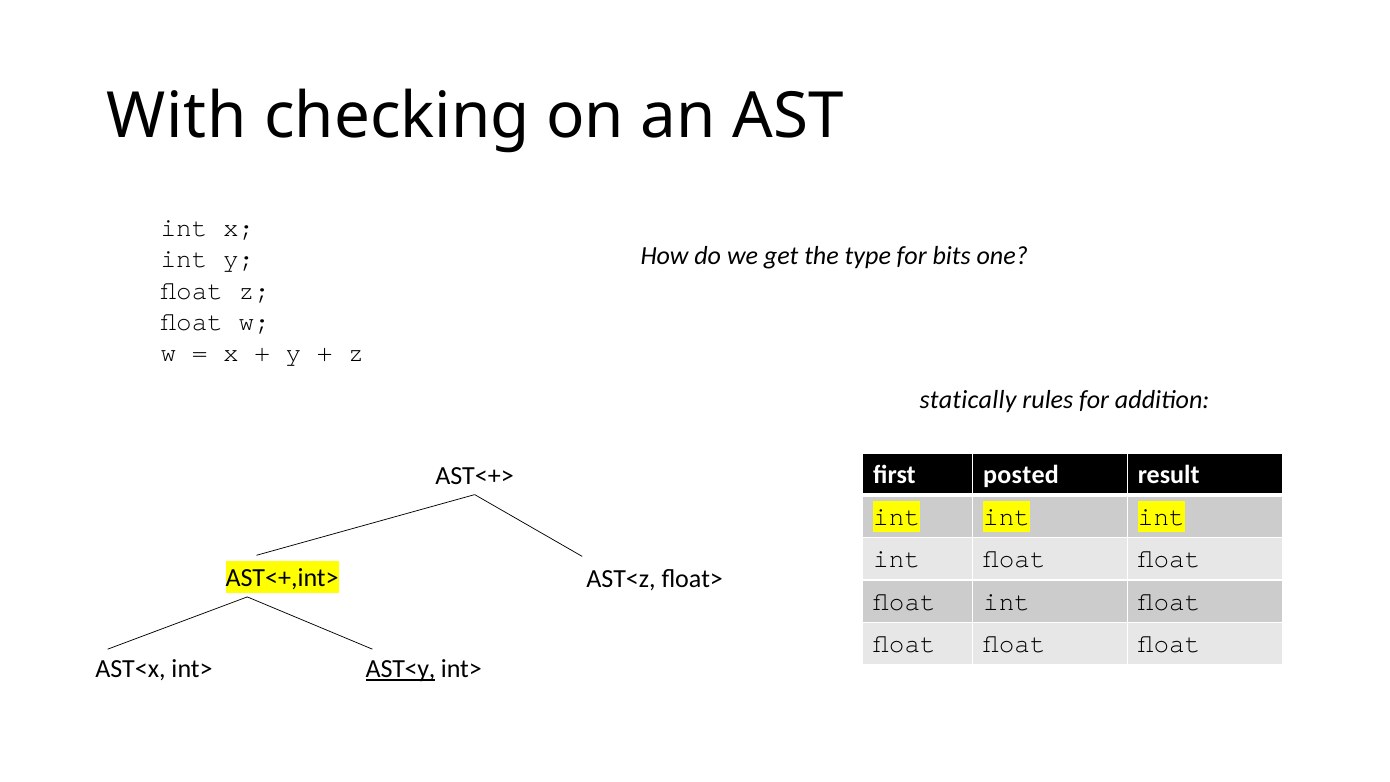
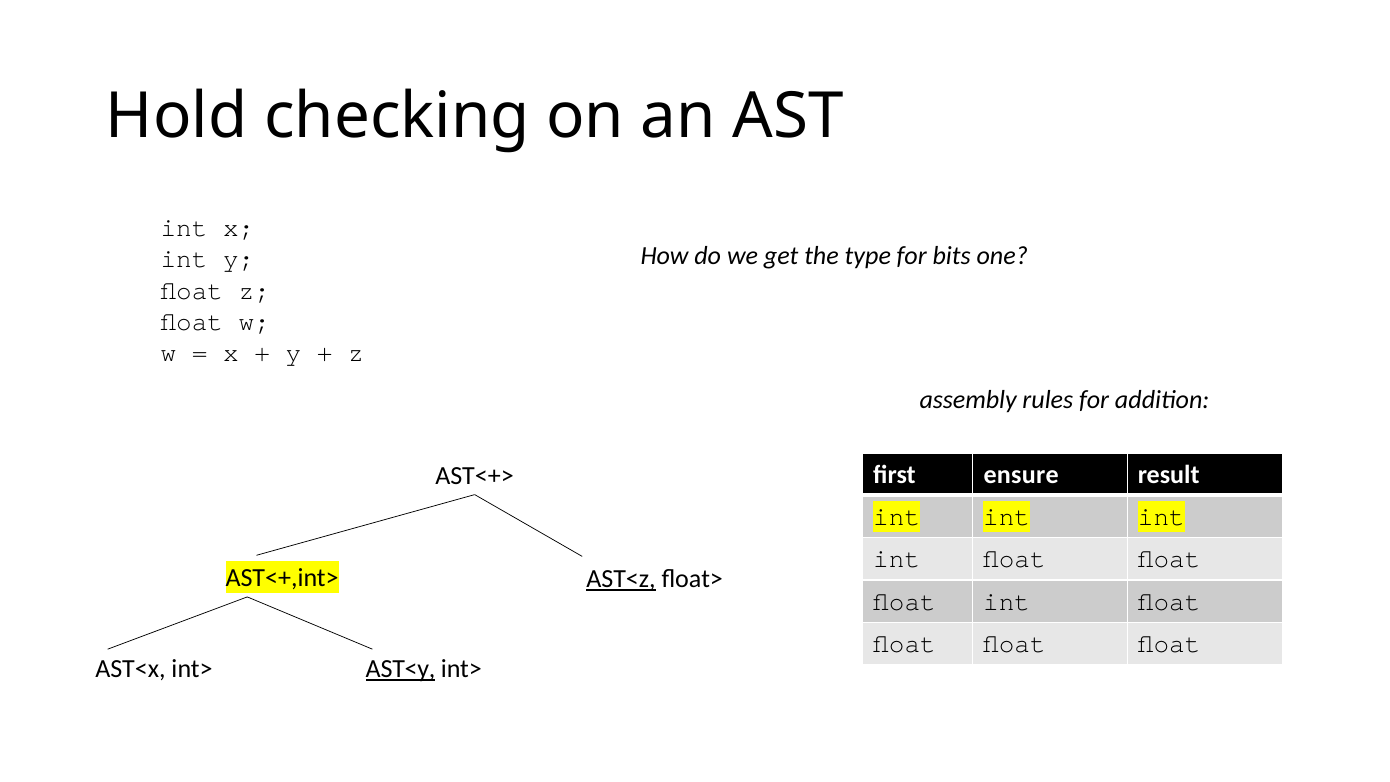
With: With -> Hold (177, 117)
statically: statically -> assembly (968, 400)
posted: posted -> ensure (1021, 474)
AST<z underline: none -> present (621, 579)
